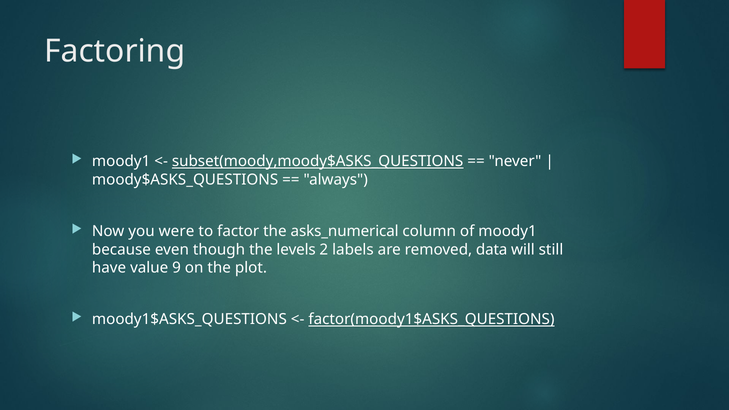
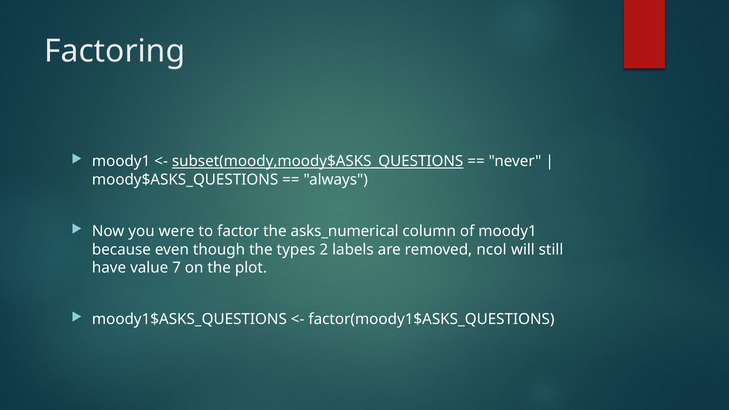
levels: levels -> types (296, 250)
data: data -> ncol (492, 250)
9: 9 -> 7 (177, 268)
factor(moody1$ASKS_QUESTIONS underline: present -> none (431, 320)
